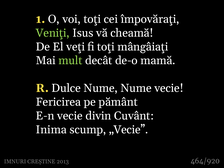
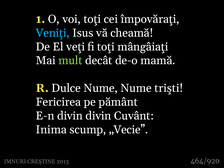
Veniţi colour: light green -> light blue (53, 33)
Nume vecie: vecie -> trişti (169, 88)
E-n vecie: vecie -> divin (70, 116)
